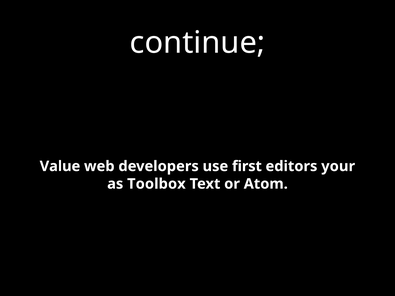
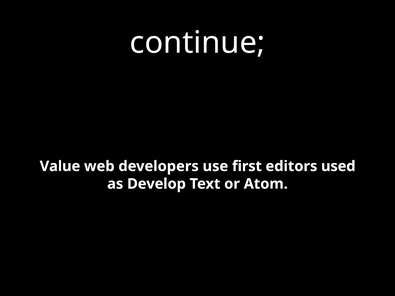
your: your -> used (338, 166)
Toolbox: Toolbox -> Develop (156, 184)
